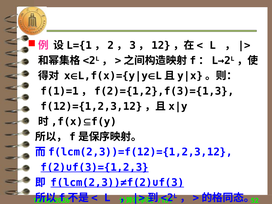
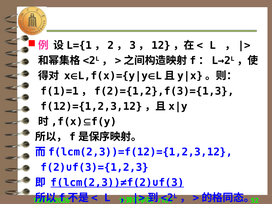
f(2)∪f(3)={1,2,3 underline: present -> none (95, 167)
